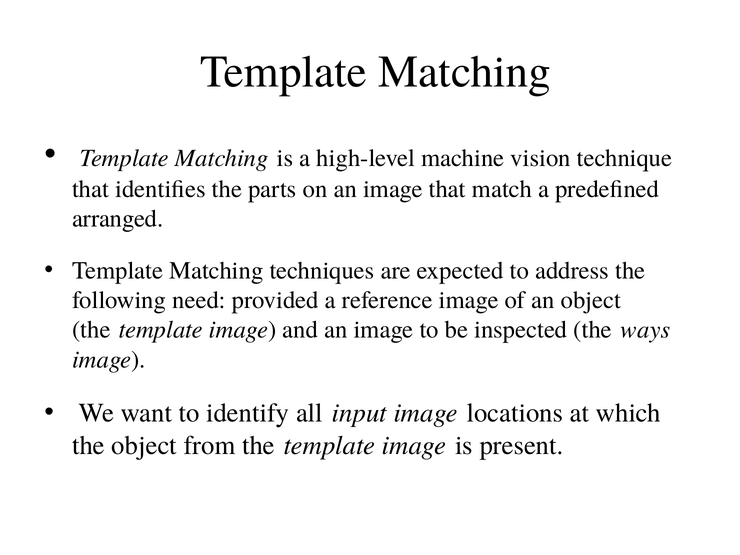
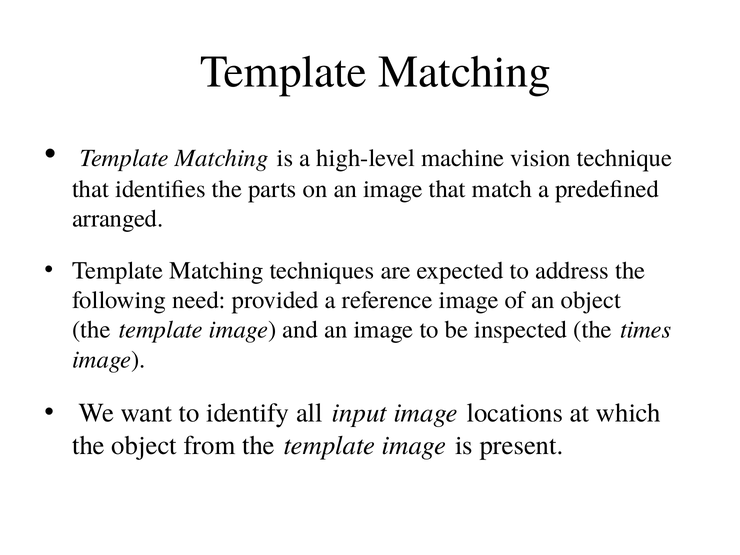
ways: ways -> times (646, 330)
